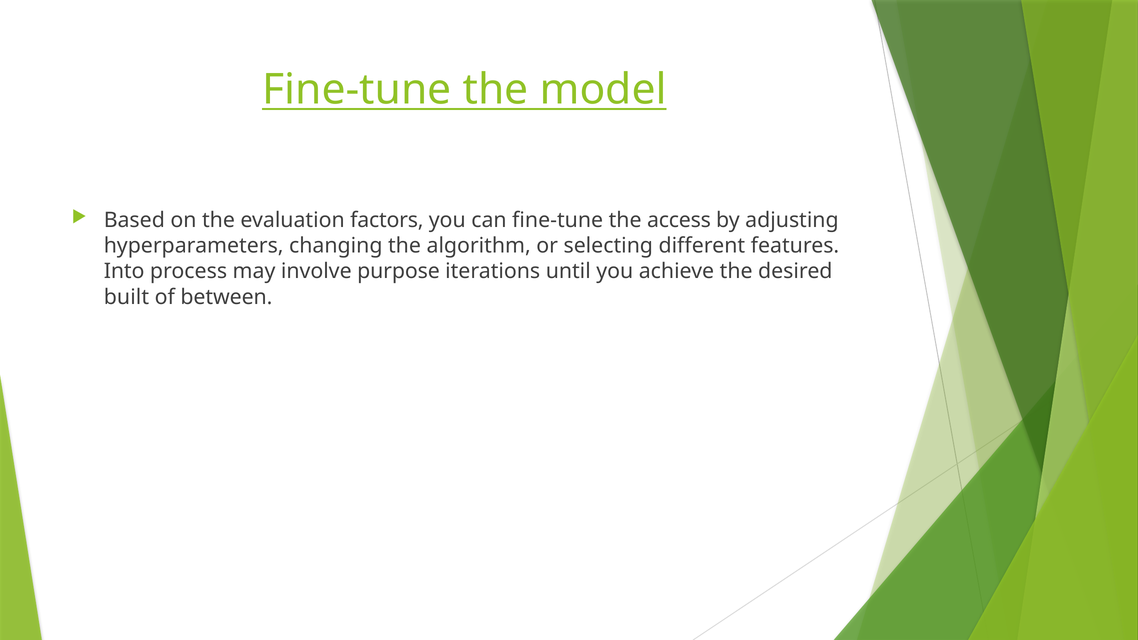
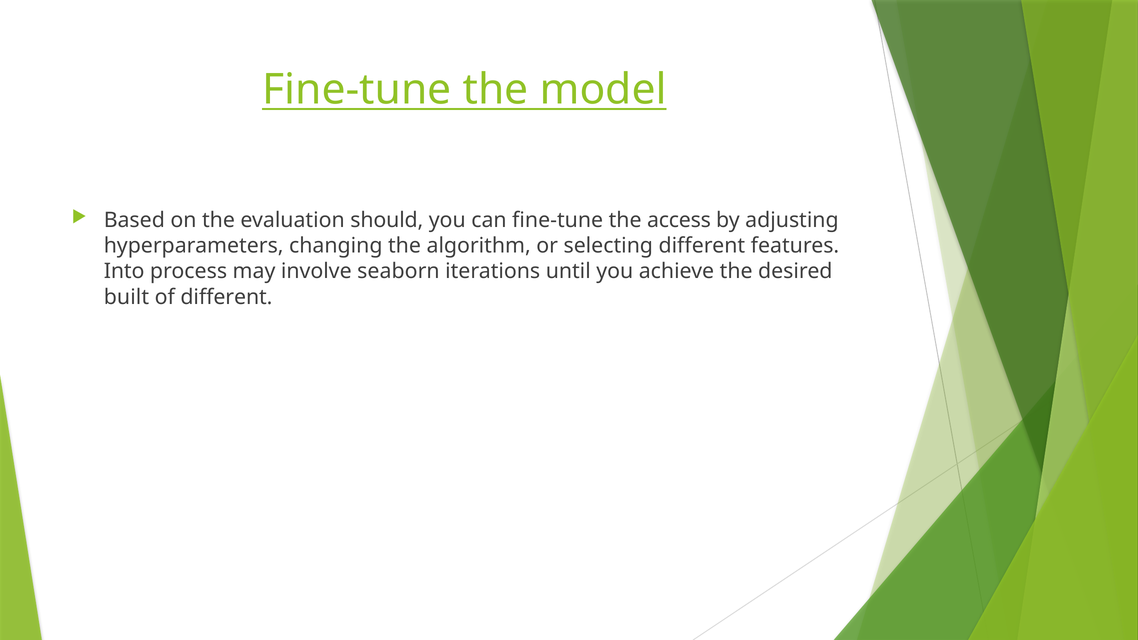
factors: factors -> should (387, 220)
purpose: purpose -> seaborn (398, 271)
of between: between -> different (226, 297)
